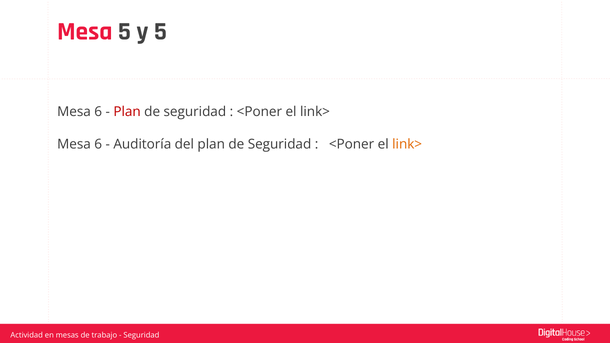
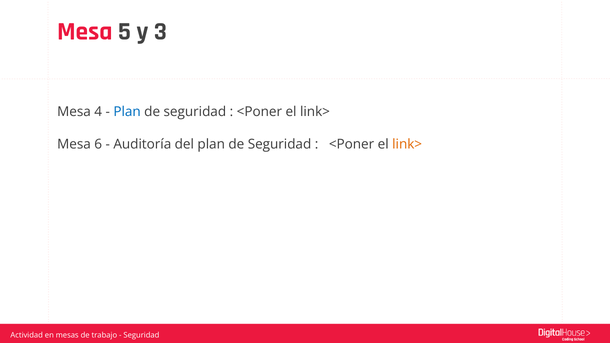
y 5: 5 -> 3 (161, 31)
6: 6 -> 4 (98, 112)
Plan colour: red -> blue (127, 112)
